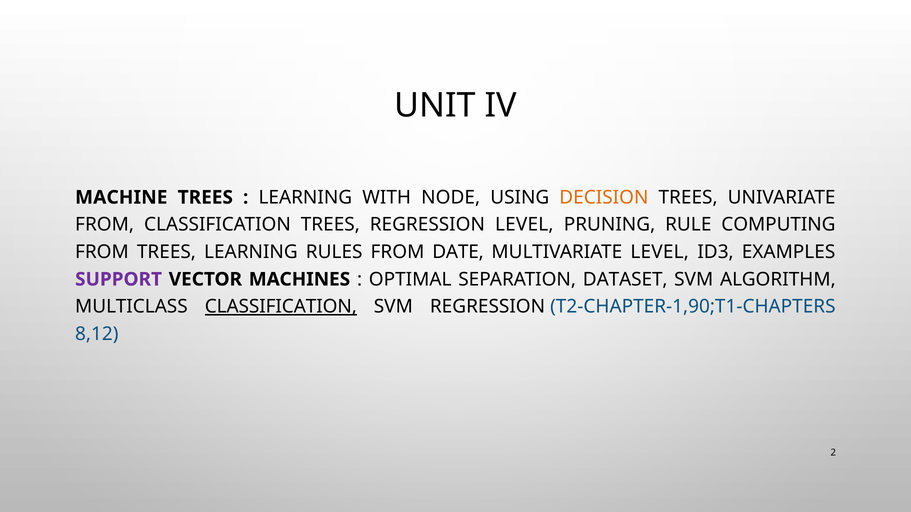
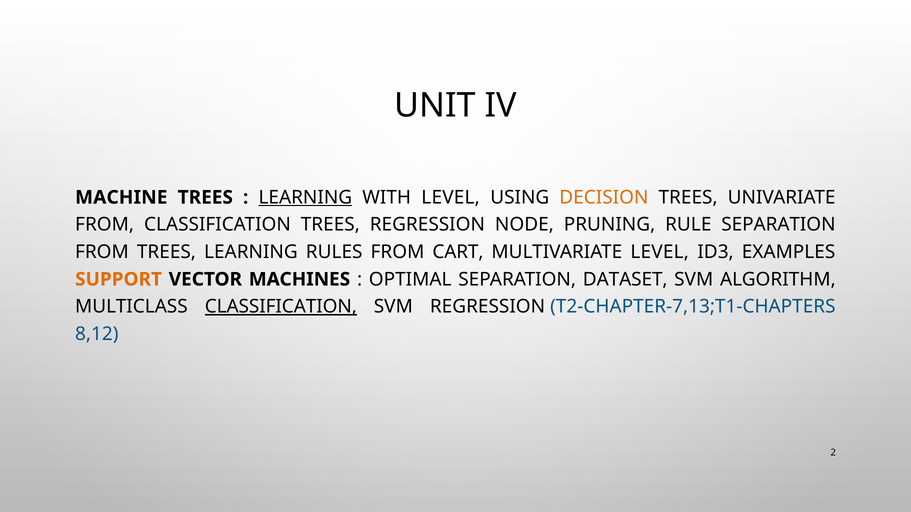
LEARNING underline: none -> present (305, 198)
WITH NODE: NODE -> LEVEL (451, 198)
REGRESSION LEVEL: LEVEL -> NODE (524, 225)
RULE COMPUTING: COMPUTING -> SEPARATION (778, 225)
DATE: DATE -> CART (458, 252)
SUPPORT colour: purple -> orange (119, 280)
T2-CHAPTER-1,90;T1-CHAPTERS: T2-CHAPTER-1,90;T1-CHAPTERS -> T2-CHAPTER-7,13;T1-CHAPTERS (693, 307)
